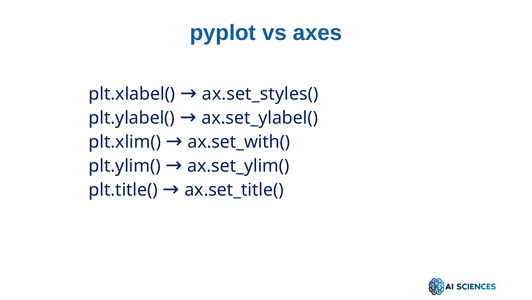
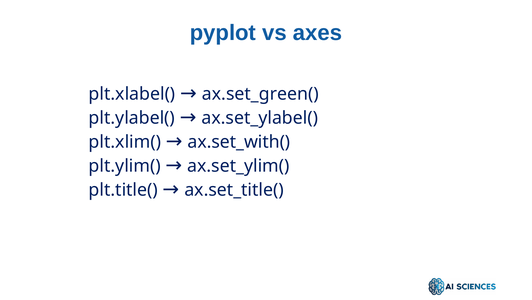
ax.set_styles(: ax.set_styles( -> ax.set_green( (260, 94)
